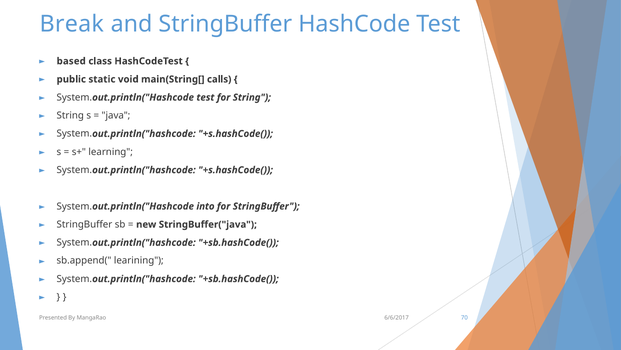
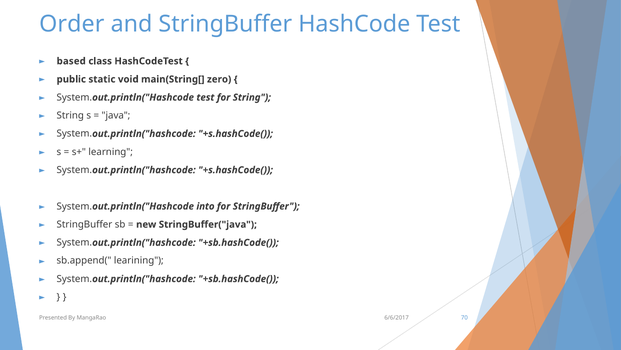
Break: Break -> Order (72, 24)
calls: calls -> zero (219, 79)
